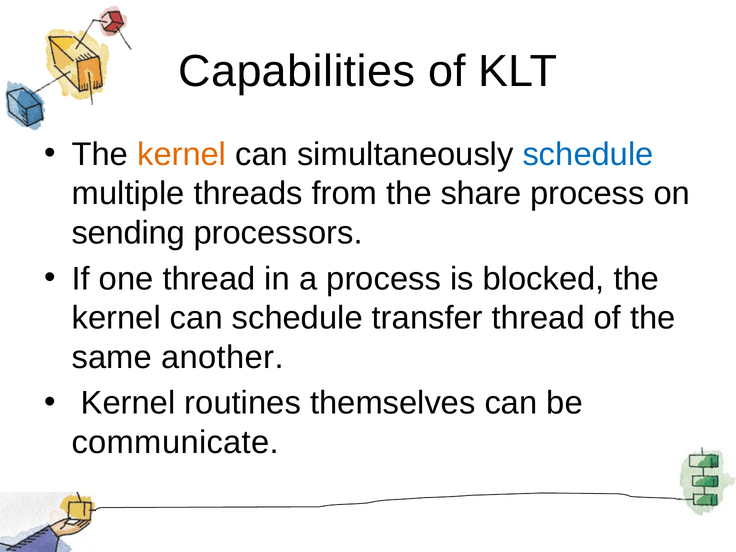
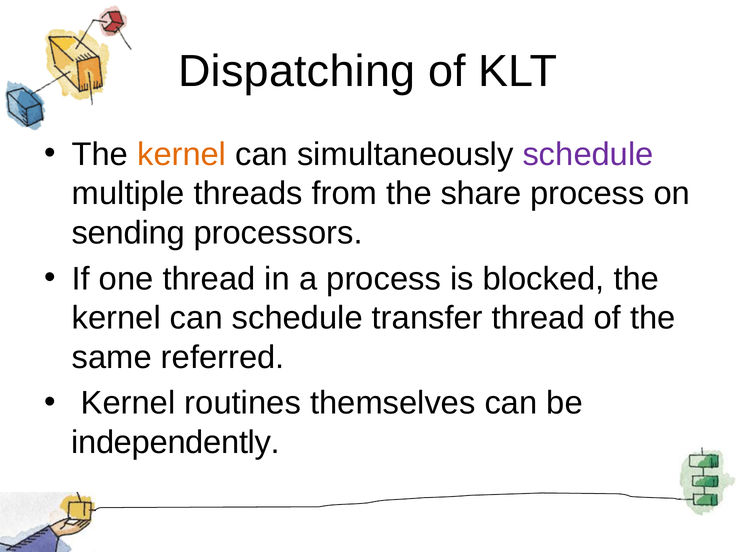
Capabilities: Capabilities -> Dispatching (297, 71)
schedule colour: blue -> purple (588, 154)
another: another -> referred (223, 357)
communicate: communicate -> independently (176, 442)
